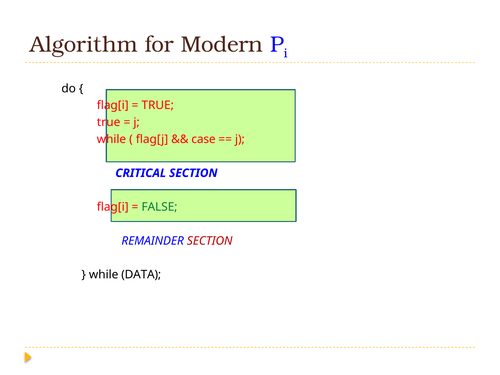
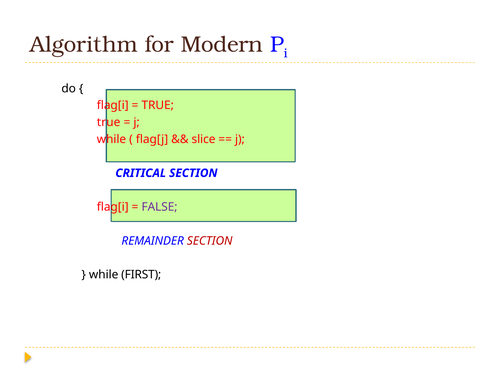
case: case -> slice (203, 139)
FALSE colour: green -> purple (160, 207)
DATA: DATA -> FIRST (141, 275)
